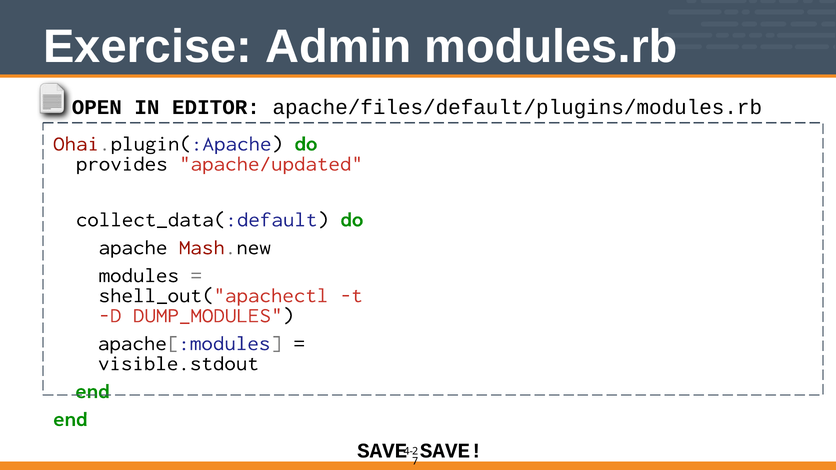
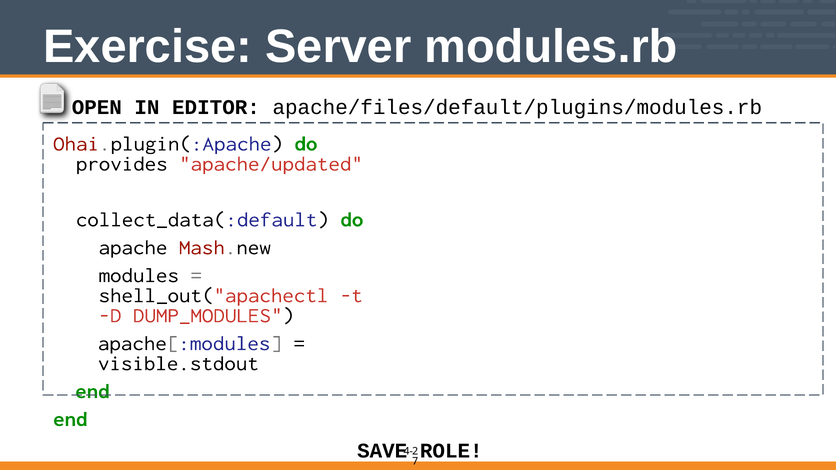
Admin: Admin -> Server (338, 47)
SAVE: SAVE -> ROLE (451, 451)
